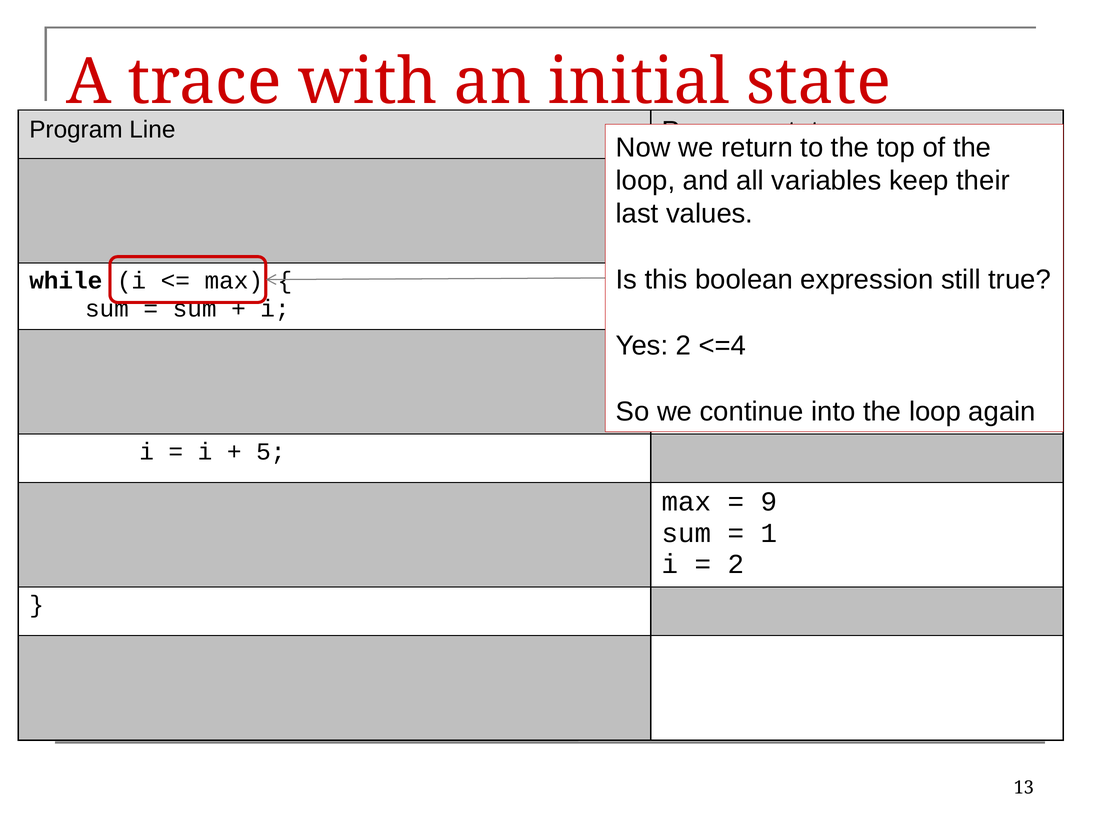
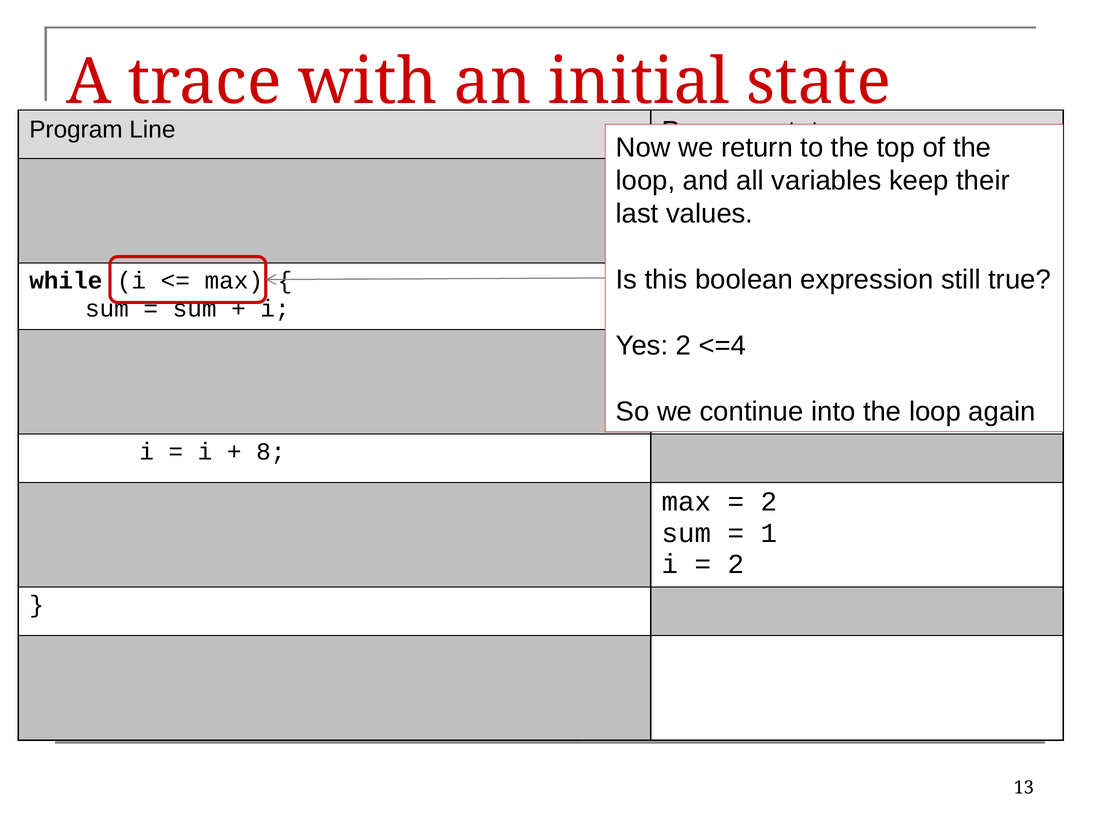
5: 5 -> 8 (271, 452)
9: 9 -> 2 (769, 502)
